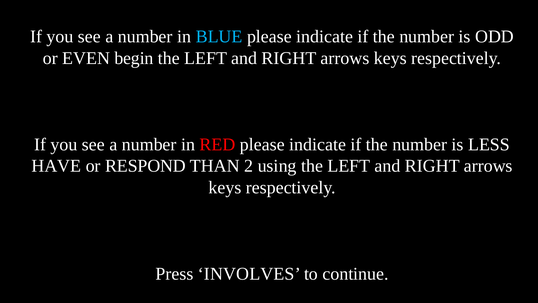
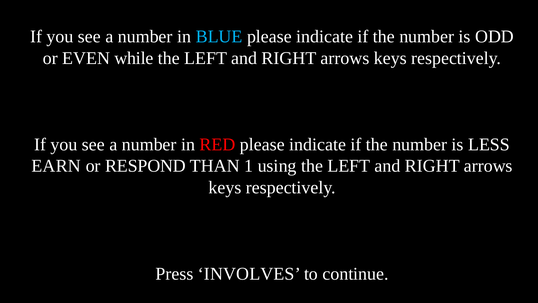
begin: begin -> while (134, 58)
HAVE: HAVE -> EARN (56, 166)
2: 2 -> 1 (249, 166)
